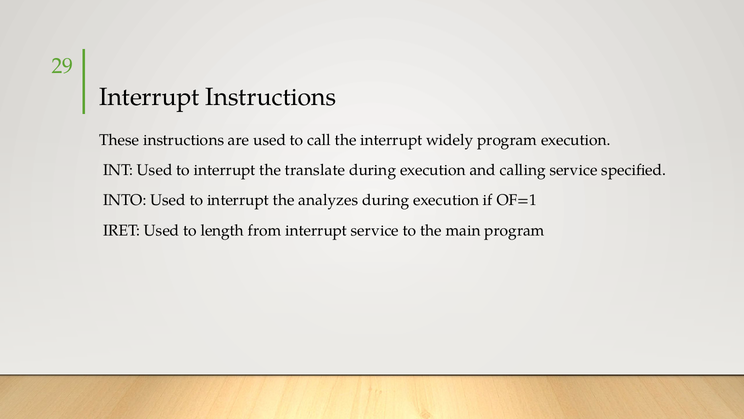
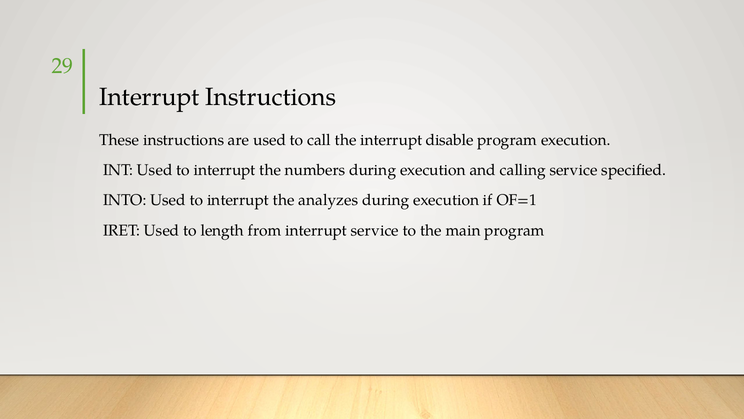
widely: widely -> disable (450, 140)
translate: translate -> numbers (315, 170)
